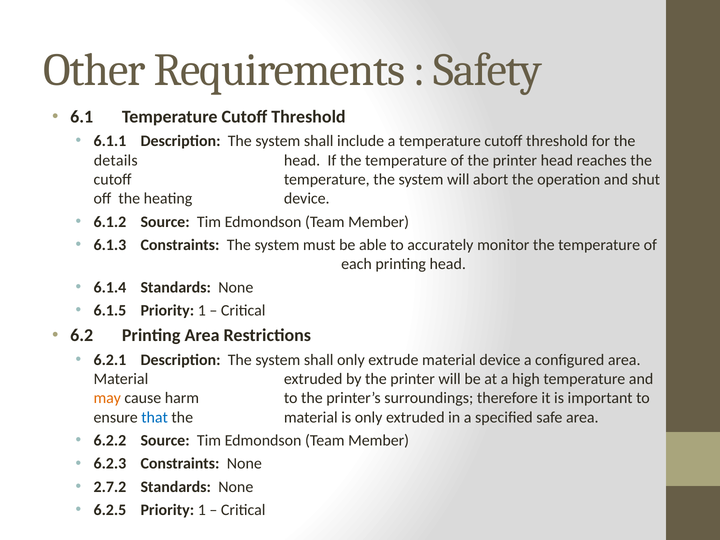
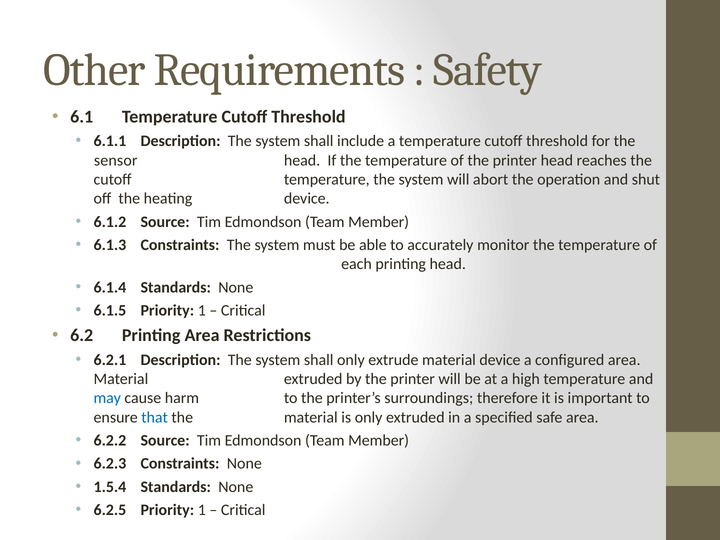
details: details -> sensor (116, 160)
may colour: orange -> blue (107, 398)
2.7.2: 2.7.2 -> 1.5.4 (110, 487)
